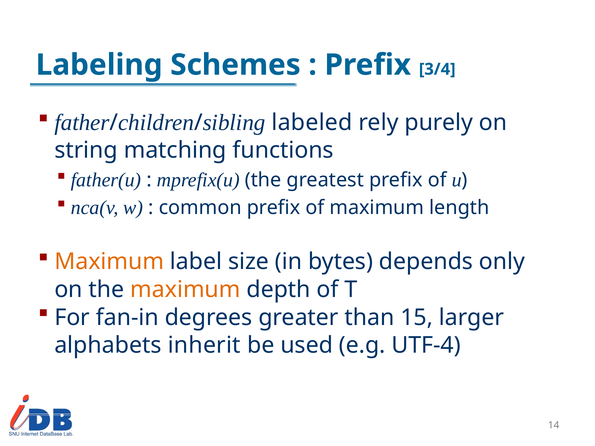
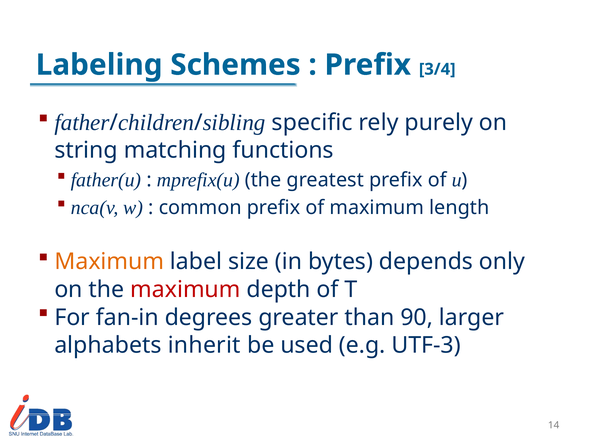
labeled: labeled -> specific (312, 123)
maximum colour: orange -> red (185, 290)
15: 15 -> 90 (417, 318)
UTF-4: UTF-4 -> UTF-3 (426, 345)
